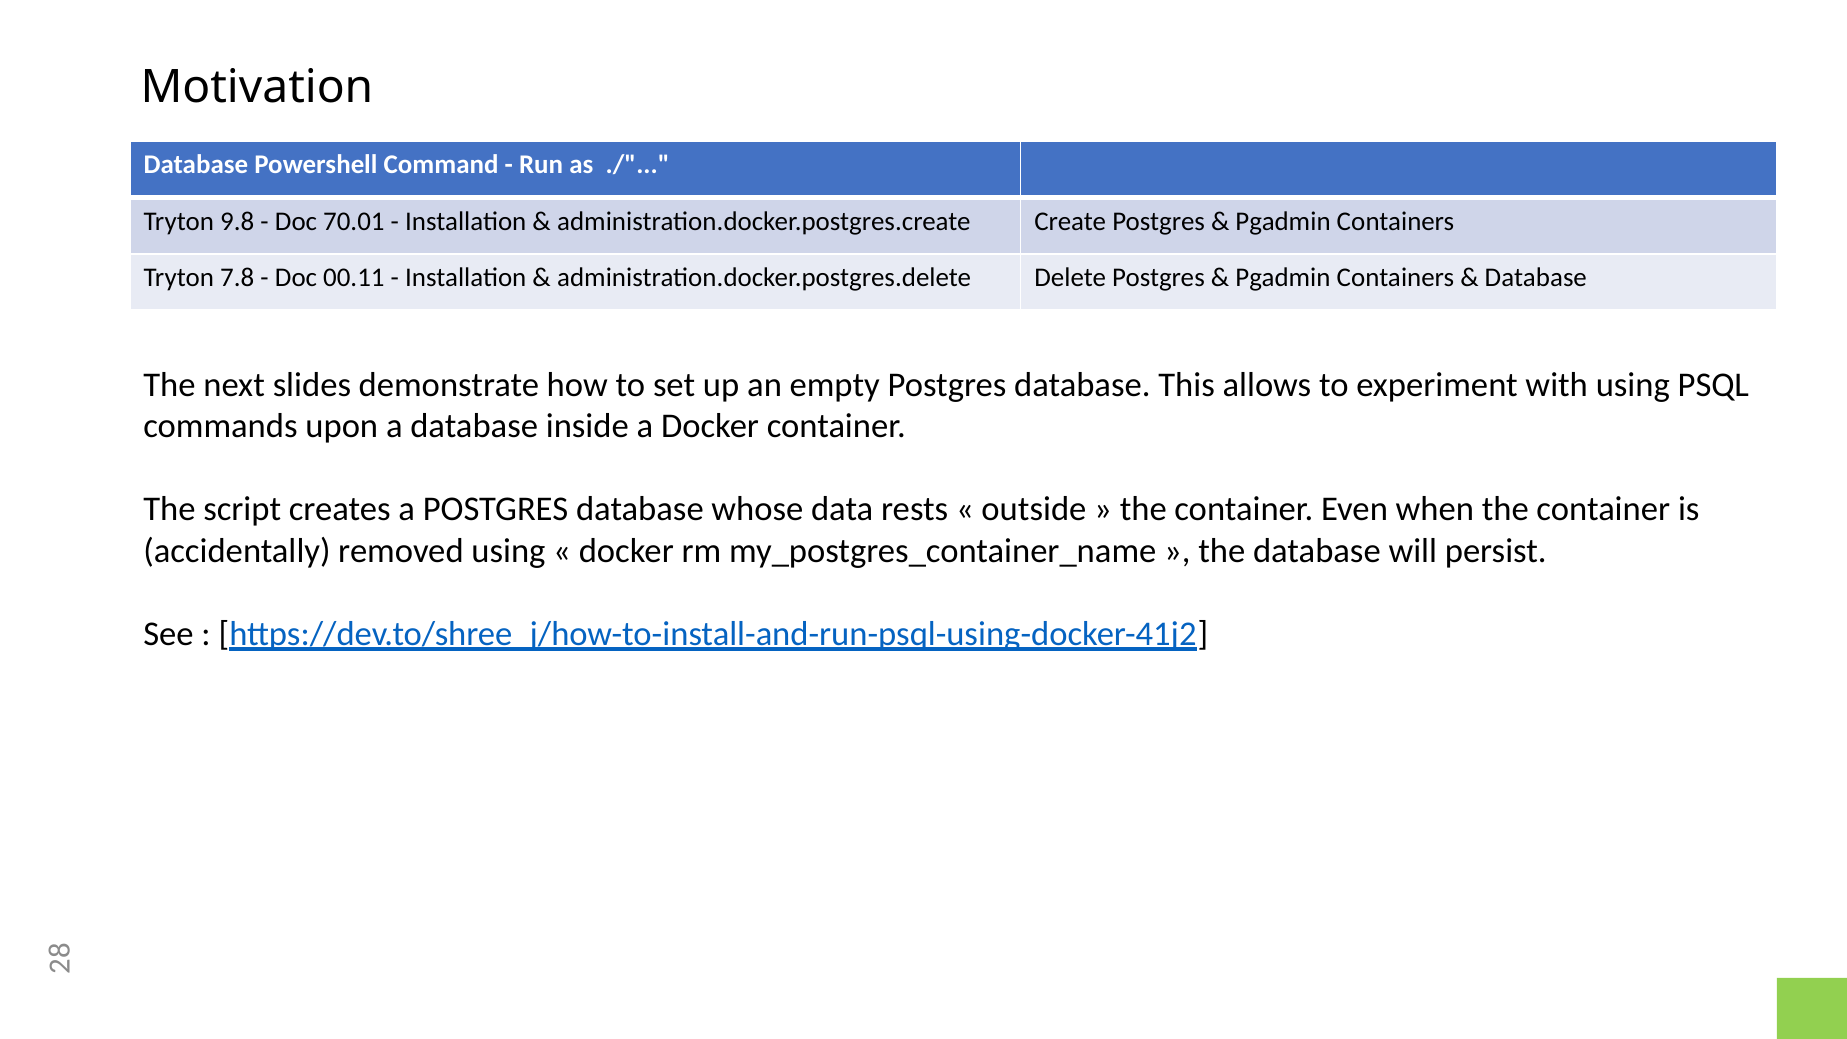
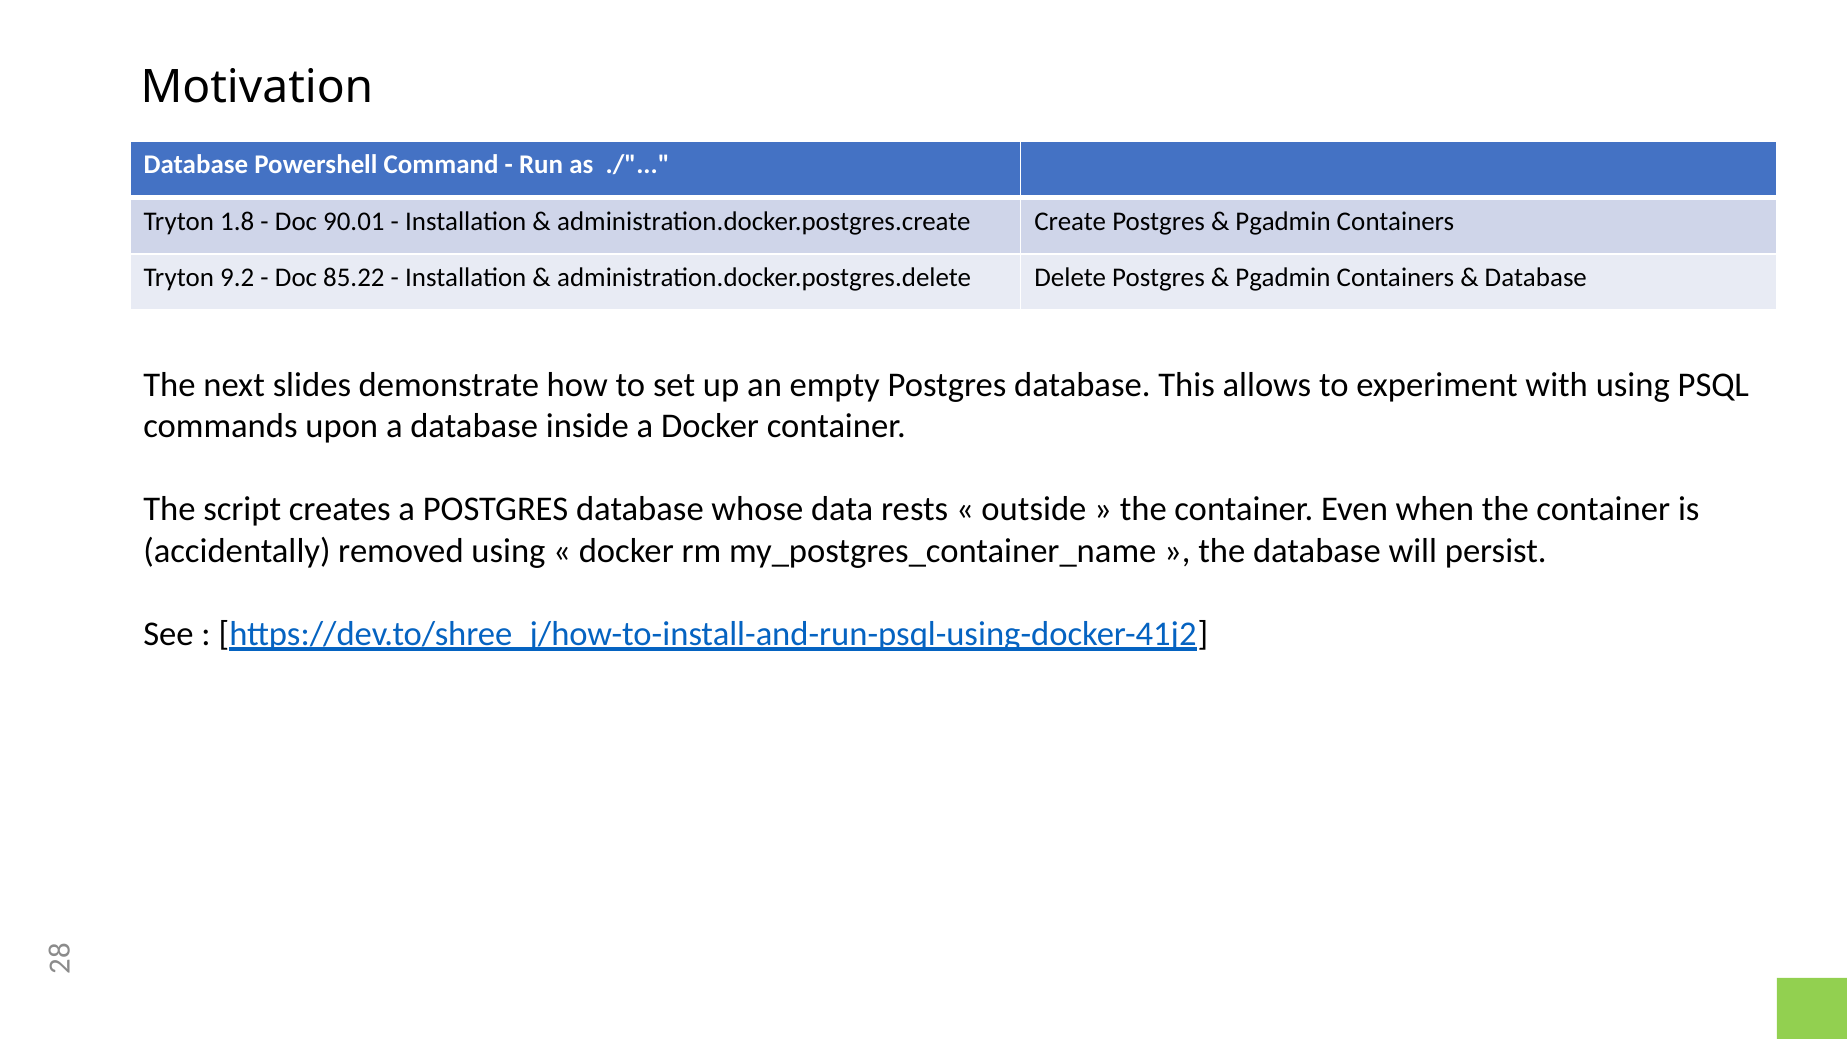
9.8: 9.8 -> 1.8 (237, 221)
70.01: 70.01 -> 90.01 (354, 221)
7.8: 7.8 -> 9.2 (237, 277)
00.11: 00.11 -> 85.22 (354, 277)
